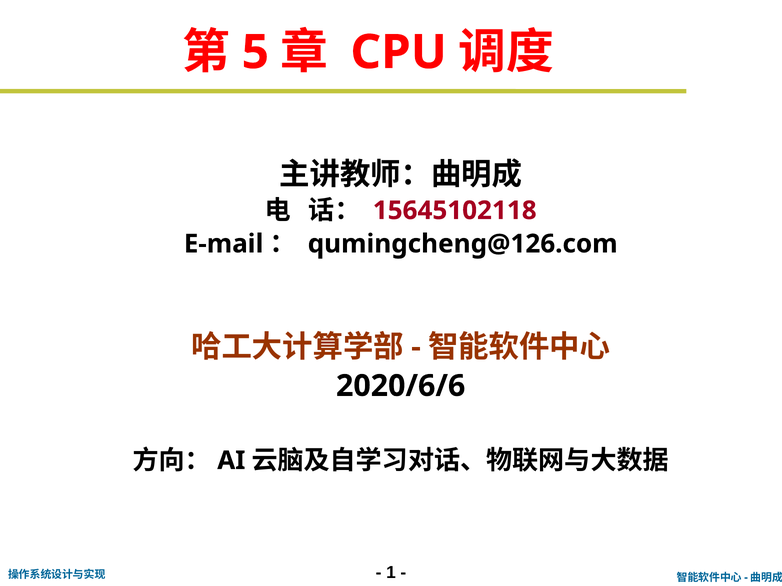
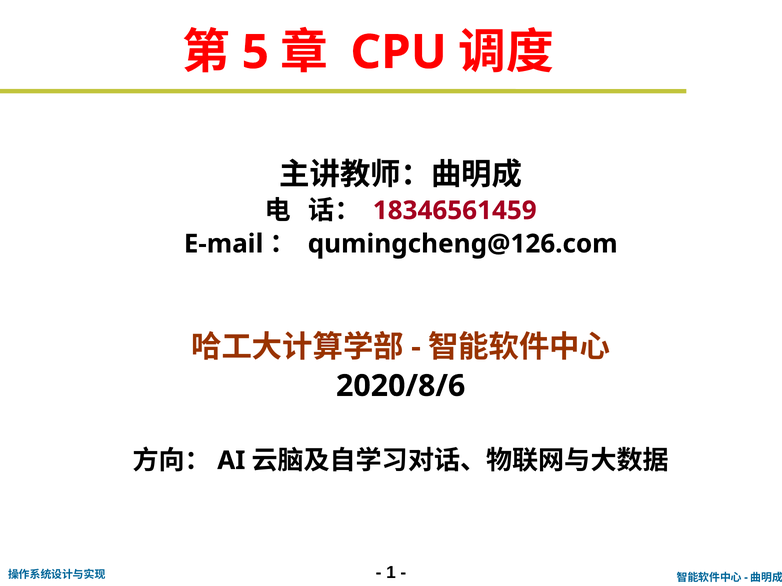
15645102118: 15645102118 -> 18346561459 (455, 211)
2020/6/6: 2020/6/6 -> 2020/8/6 (401, 386)
